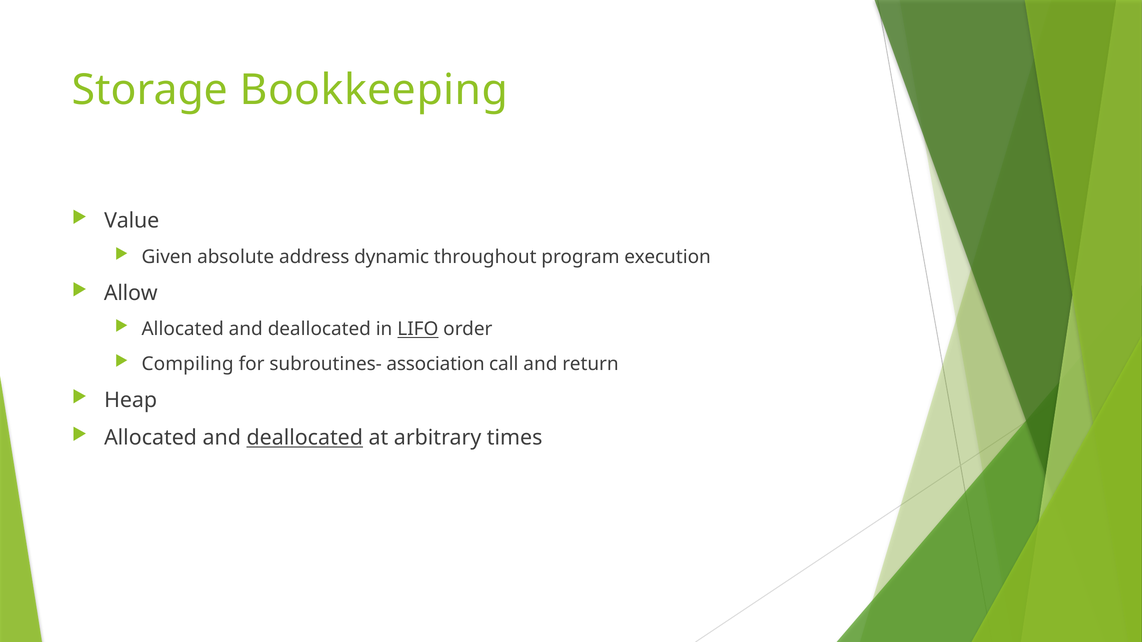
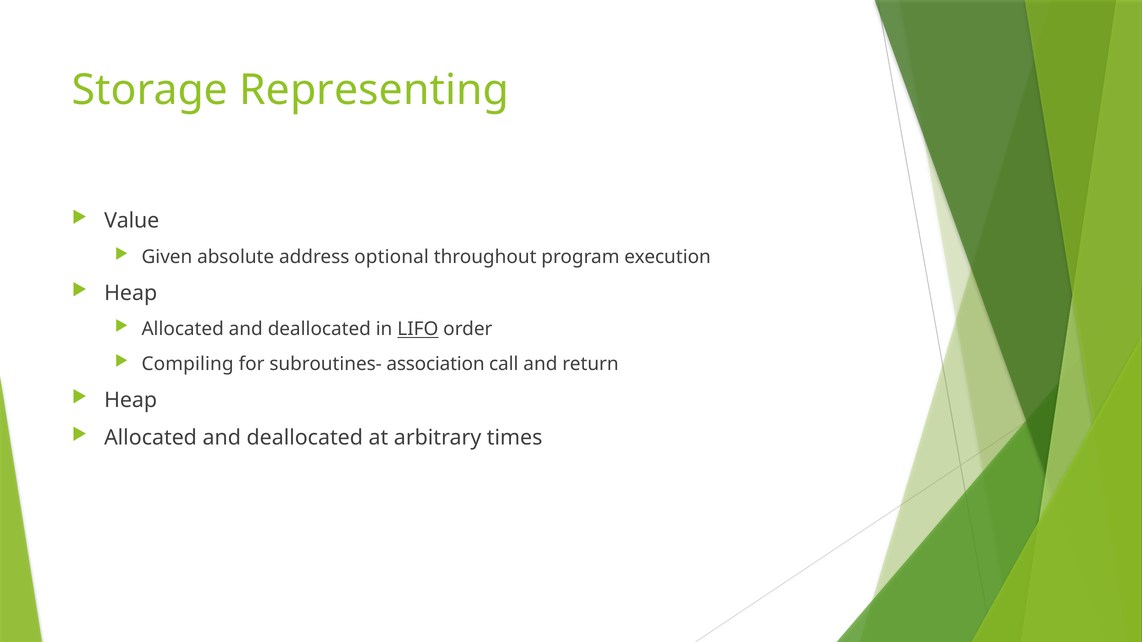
Bookkeeping: Bookkeeping -> Representing (374, 90)
dynamic: dynamic -> optional (392, 257)
Allow: Allow -> Heap (131, 293)
deallocated underline: present -> none (305, 438)
